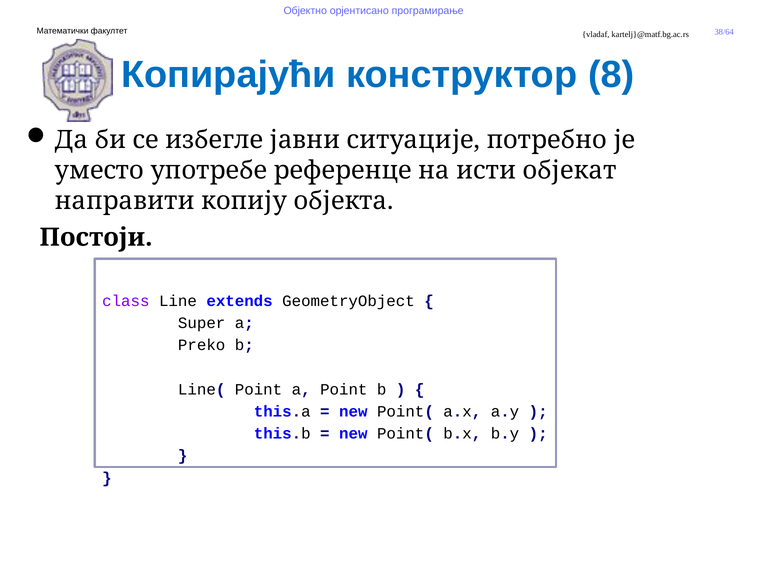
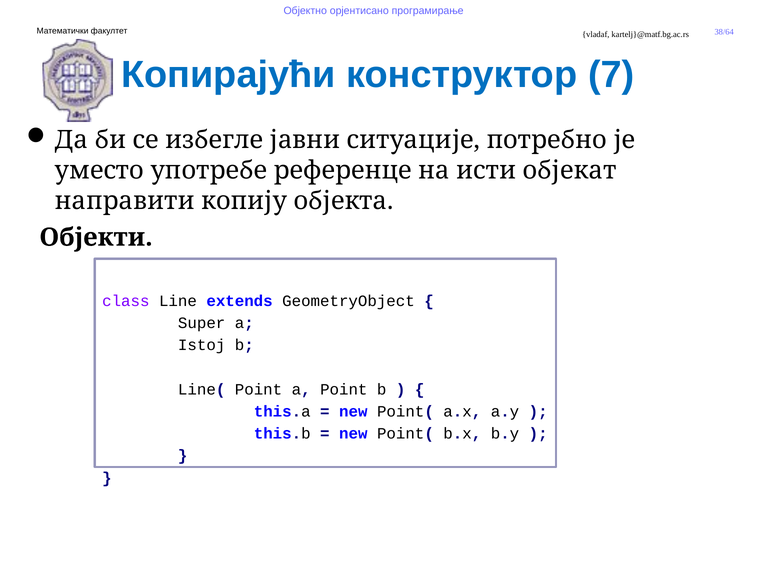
8: 8 -> 7 (611, 75)
Постоји: Постоји -> Објекти (96, 238)
Preko: Preko -> Istoj (202, 346)
